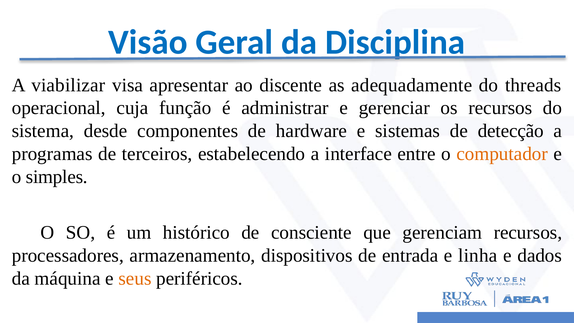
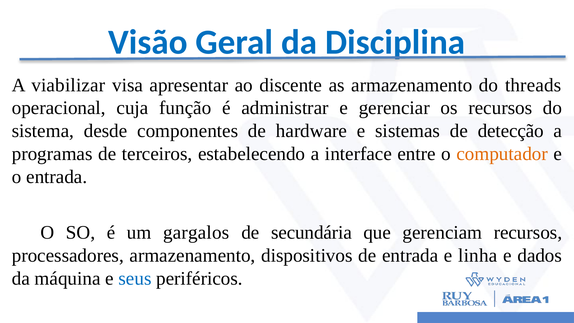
as adequadamente: adequadamente -> armazenamento (412, 85)
o simples: simples -> entrada (57, 177)
histórico: histórico -> gargalos (196, 232)
consciente: consciente -> secundária (311, 232)
seus colour: orange -> blue (135, 278)
